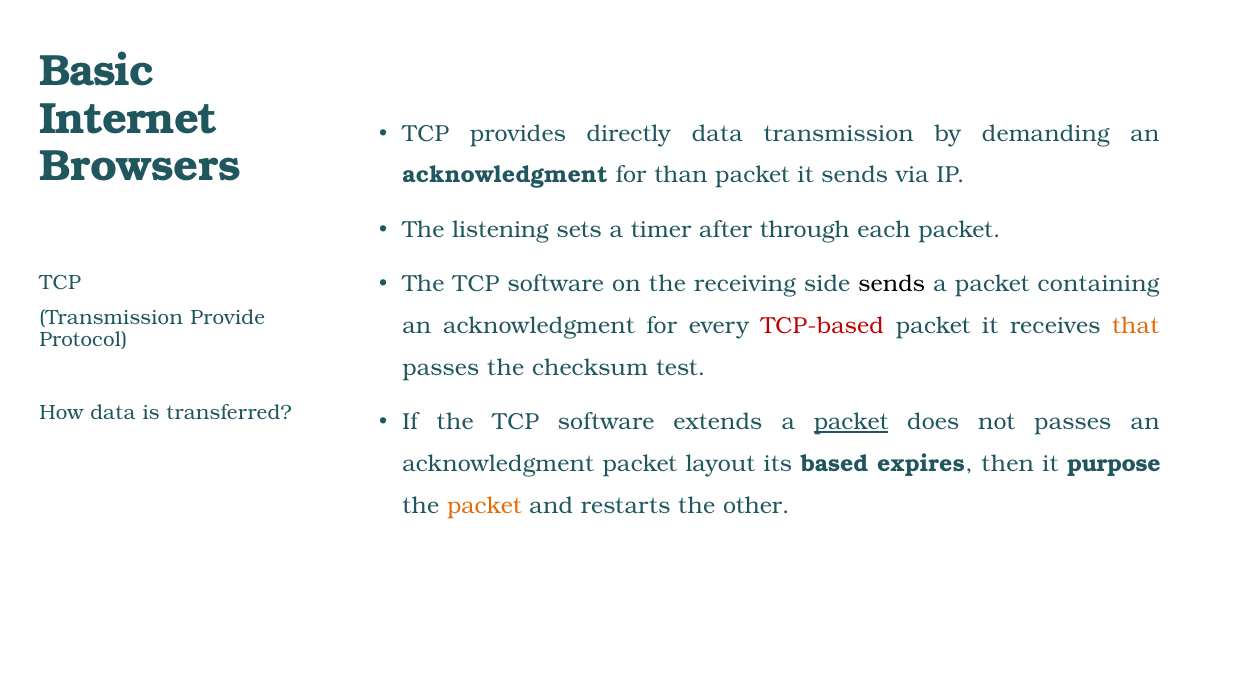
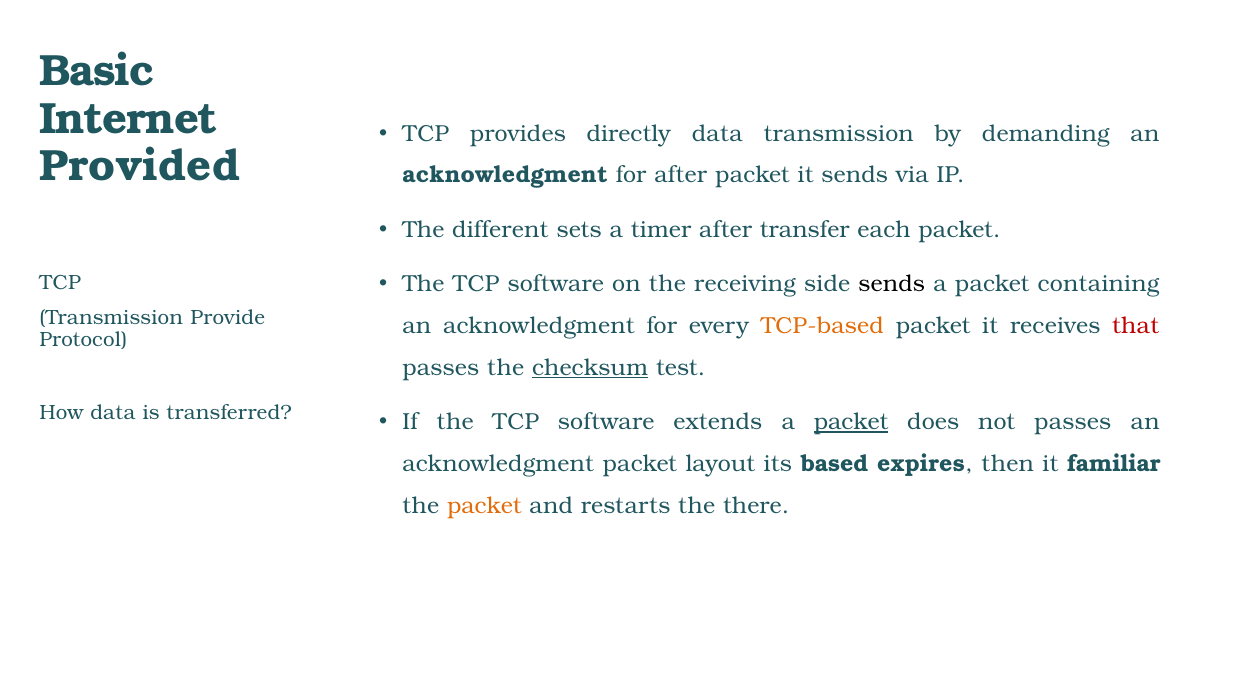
Browsers: Browsers -> Provided (140, 166)
for than: than -> after (681, 175)
listening: listening -> different (500, 230)
through: through -> transfer (805, 230)
TCP-based colour: red -> orange (822, 326)
that colour: orange -> red (1136, 326)
checksum underline: none -> present (590, 367)
purpose: purpose -> familiar (1114, 463)
other: other -> there (756, 505)
